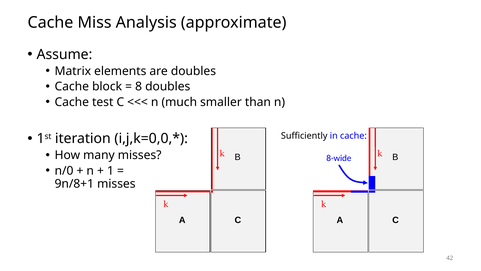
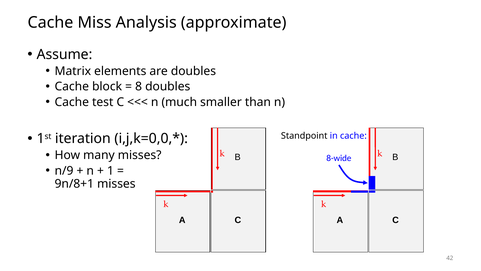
Sufficiently: Sufficiently -> Standpoint (304, 136)
n/0: n/0 -> n/9 (64, 170)
